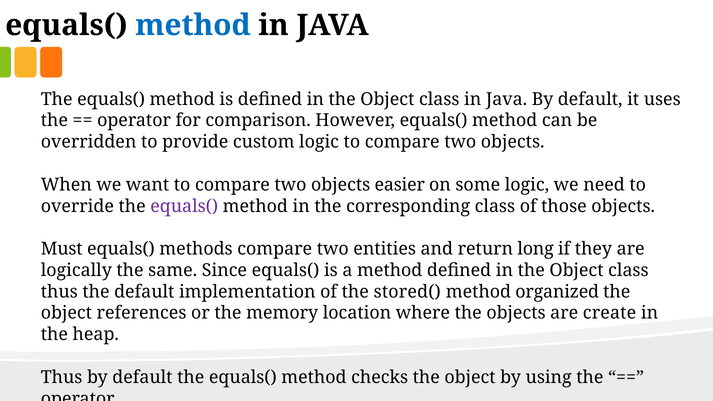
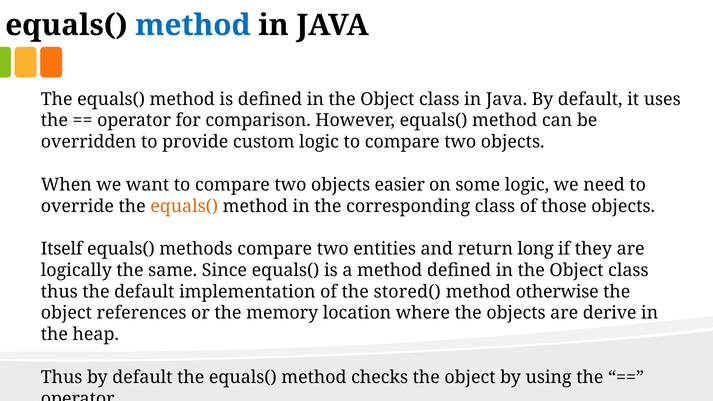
equals( colour: purple -> orange (184, 206)
Must: Must -> Itself (62, 249)
organized: organized -> otherwise (557, 292)
create: create -> derive (610, 313)
